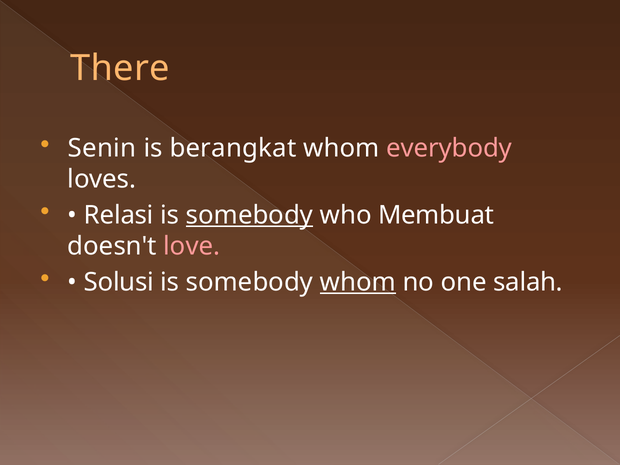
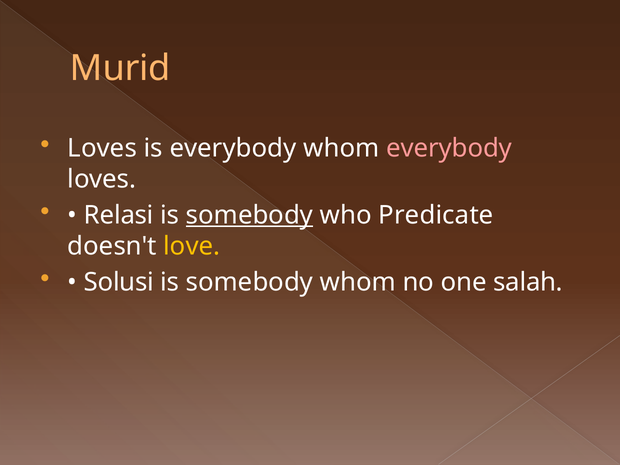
There: There -> Murid (120, 68)
Senin: Senin -> Loves (102, 148)
is berangkat: berangkat -> everybody (233, 148)
Membuat: Membuat -> Predicate (436, 215)
love colour: pink -> yellow (192, 246)
whom underline: present -> none (358, 282)
